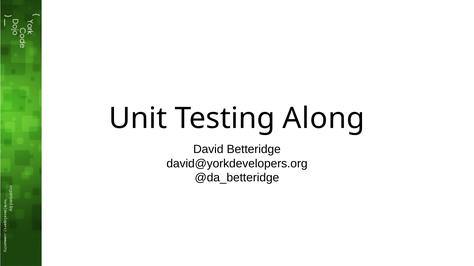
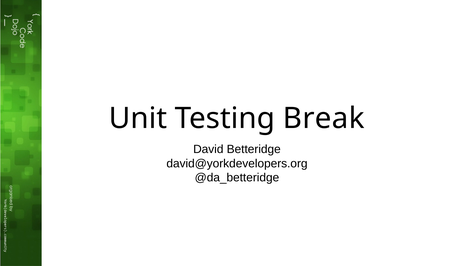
Along: Along -> Break (324, 119)
